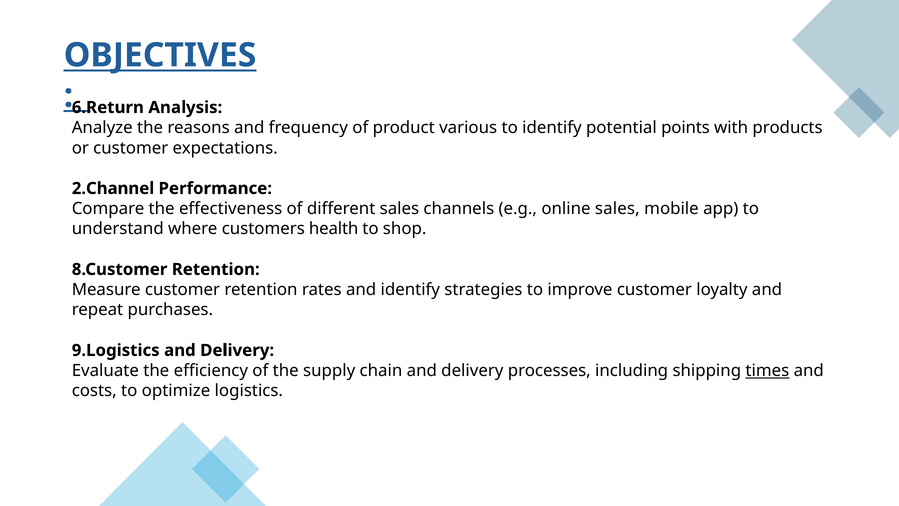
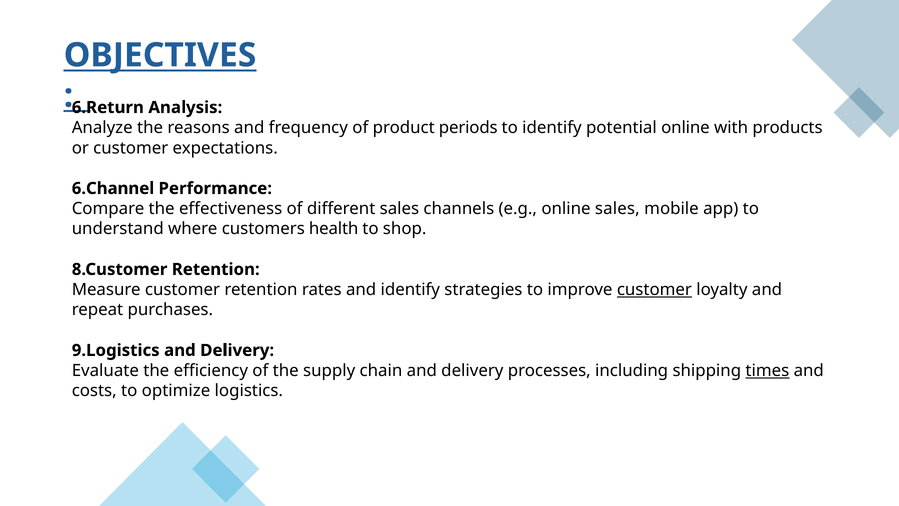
various: various -> periods (468, 128)
potential points: points -> online (685, 128)
2.Channel: 2.Channel -> 6.Channel (113, 188)
customer underline: none -> present (654, 289)
